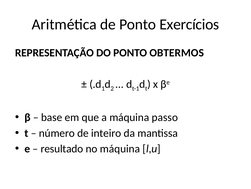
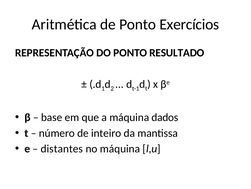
OBTERMOS: OBTERMOS -> RESULTADO (177, 53)
passo: passo -> dados (165, 117)
resultado: resultado -> distantes (62, 148)
